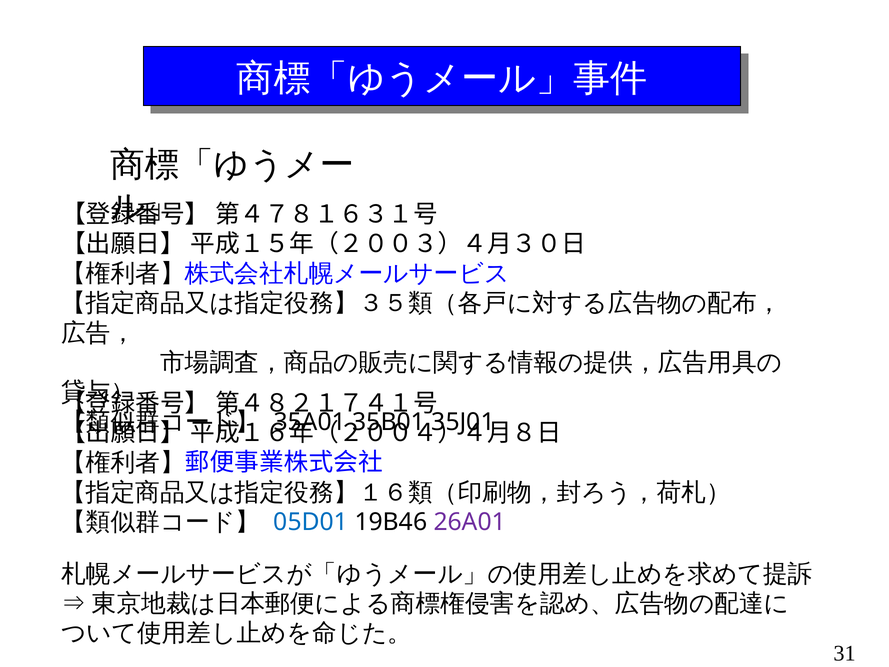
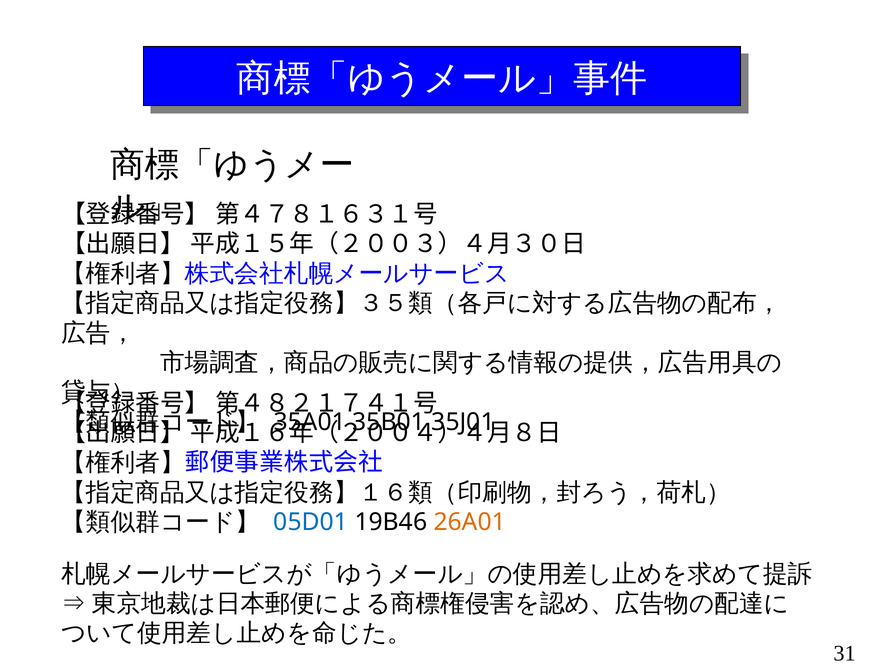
26A01 colour: purple -> orange (470, 522)
